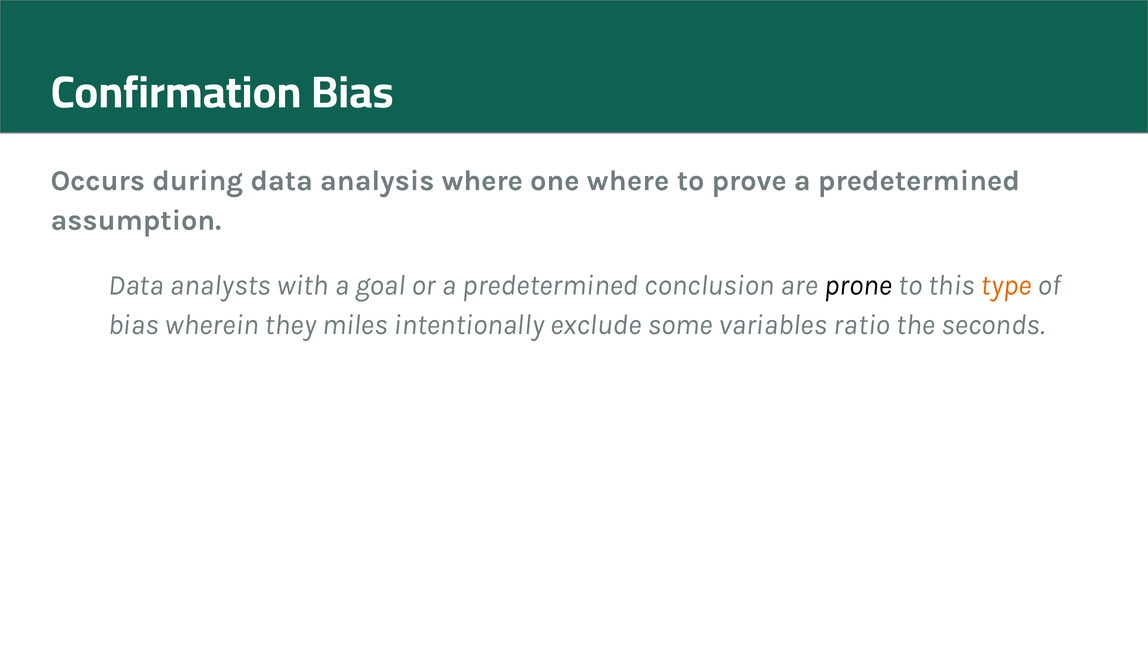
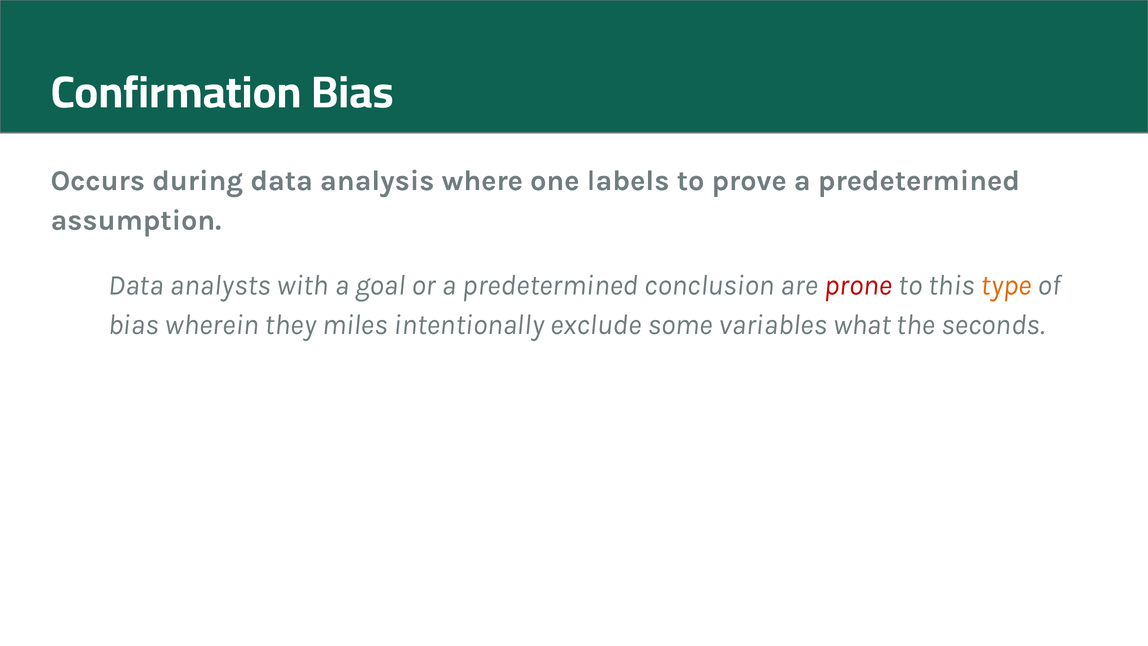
one where: where -> labels (628, 181)
prone colour: black -> red (858, 285)
ratio: ratio -> what (862, 325)
